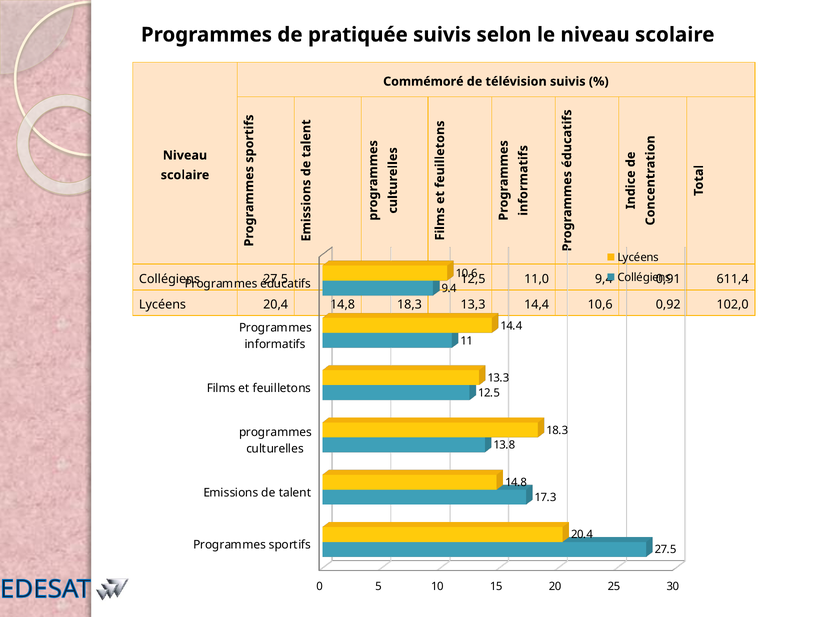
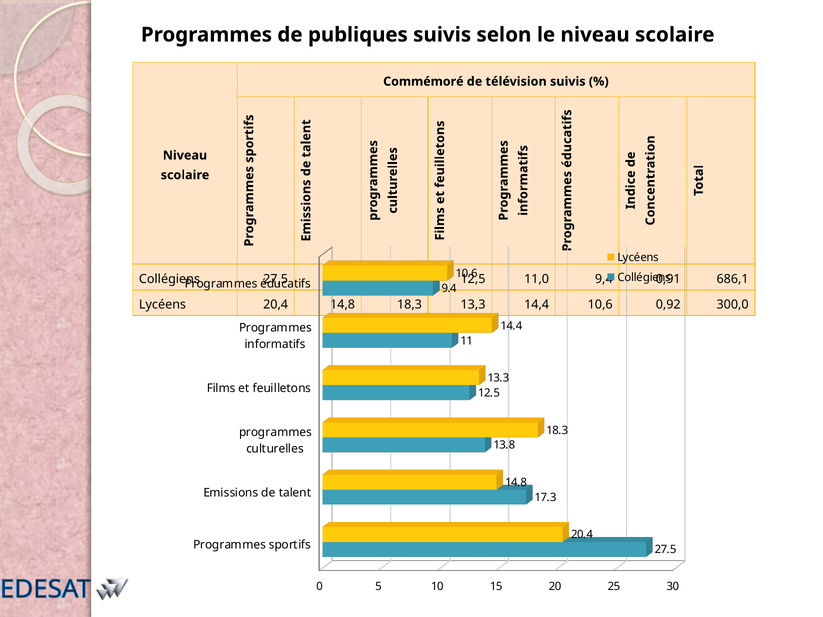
pratiquée: pratiquée -> publiques (358, 35)
611,4: 611,4 -> 686,1 (733, 279)
102,0: 102,0 -> 300,0 (733, 305)
